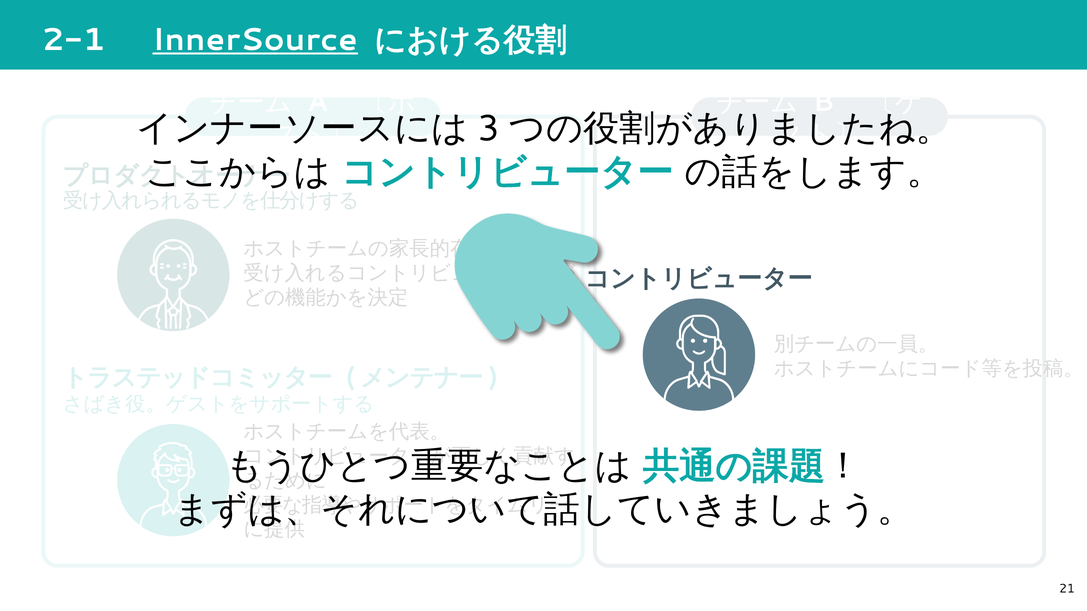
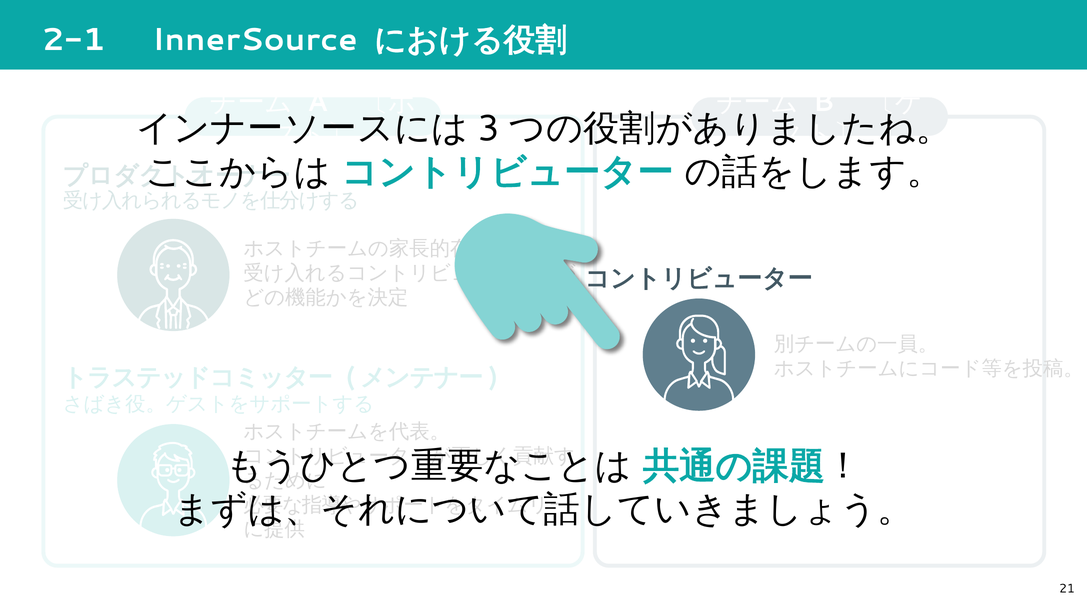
InnerSource underline: present -> none (255, 40)
